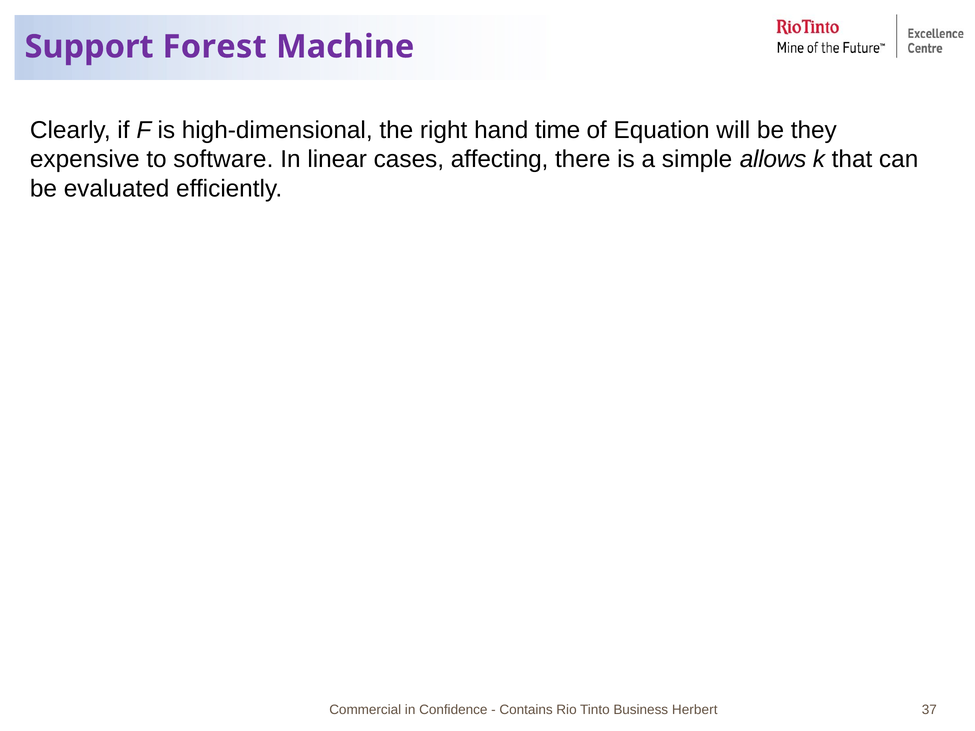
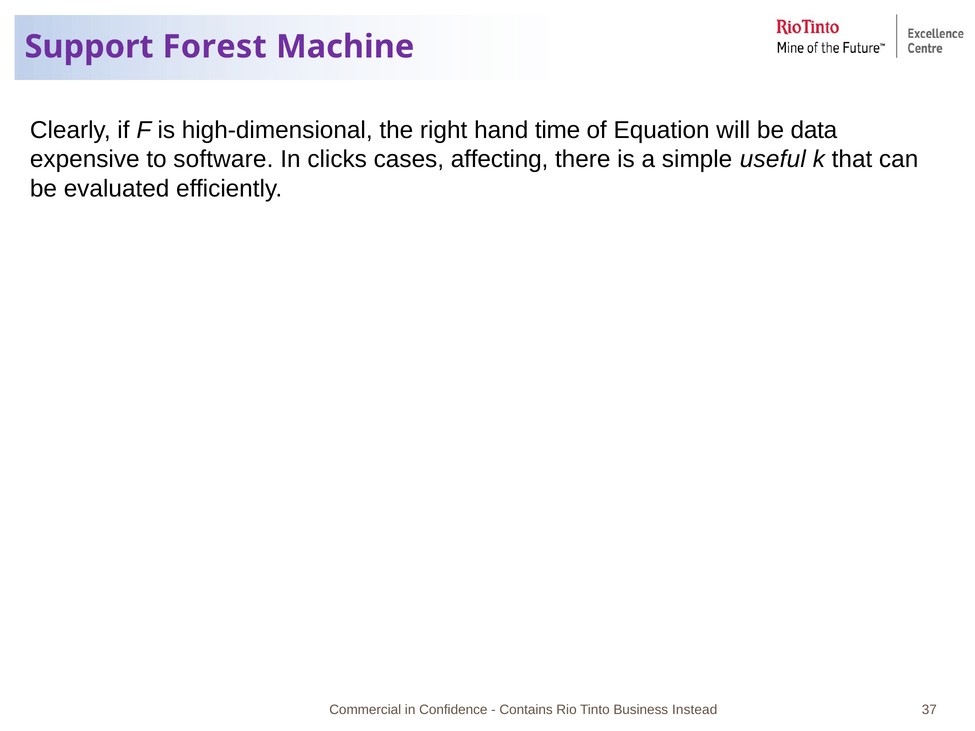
they: they -> data (814, 130)
linear: linear -> clicks (337, 159)
allows: allows -> useful (773, 159)
Herbert: Herbert -> Instead (695, 710)
